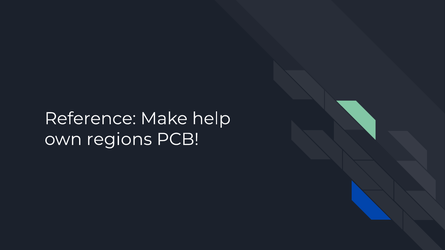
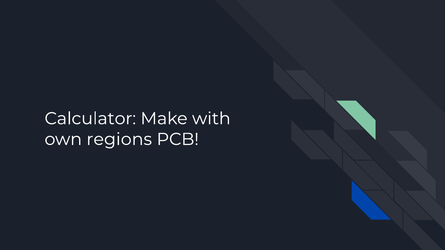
Reference: Reference -> Calculator (90, 119)
help: help -> with (211, 119)
